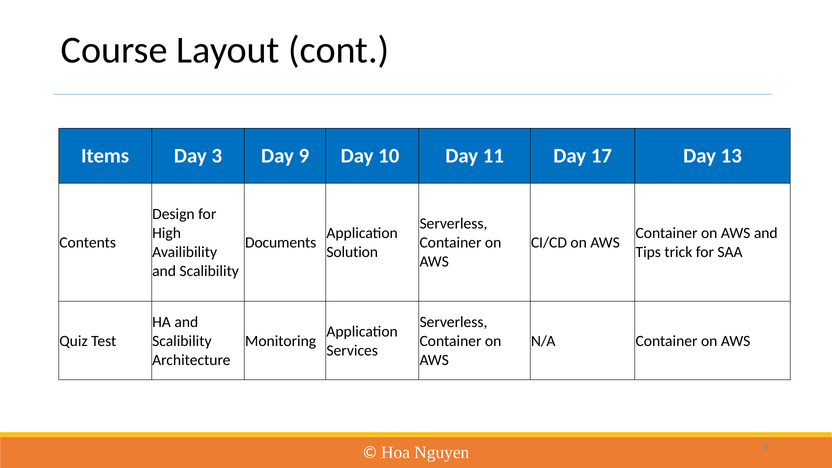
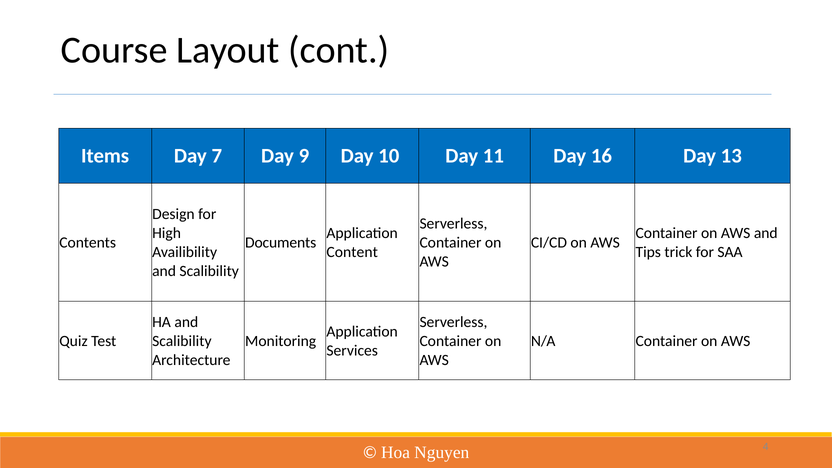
3: 3 -> 7 (217, 156)
17: 17 -> 16 (601, 156)
Solution: Solution -> Content (352, 252)
